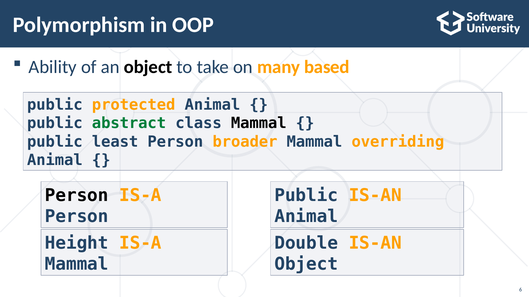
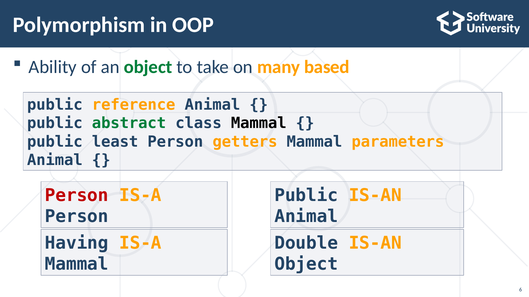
object colour: black -> green (148, 67)
protected: protected -> reference (134, 105)
broader: broader -> getters (245, 142)
overriding: overriding -> parameters (398, 142)
Person colour: black -> red (77, 196)
Height: Height -> Having (77, 243)
